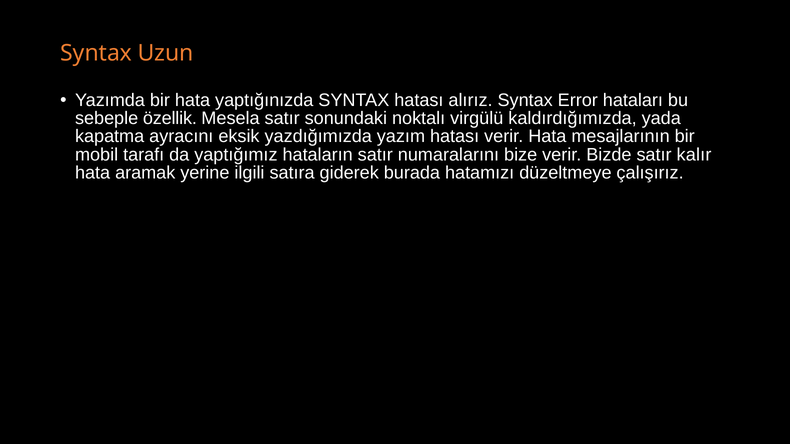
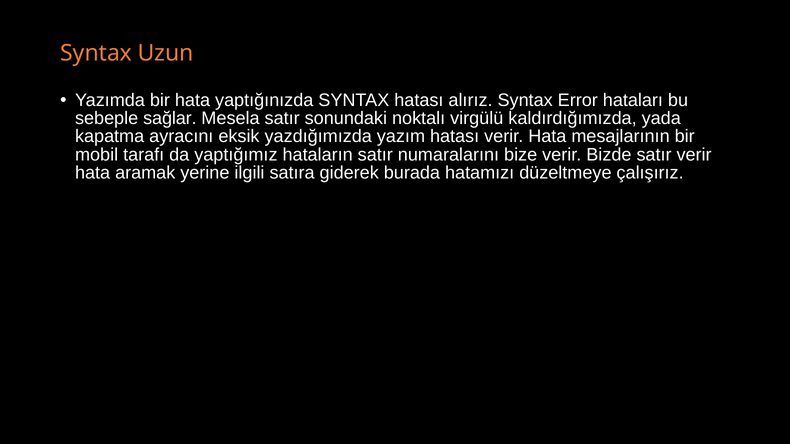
özellik: özellik -> sağlar (170, 118)
satır kalır: kalır -> verir (694, 155)
